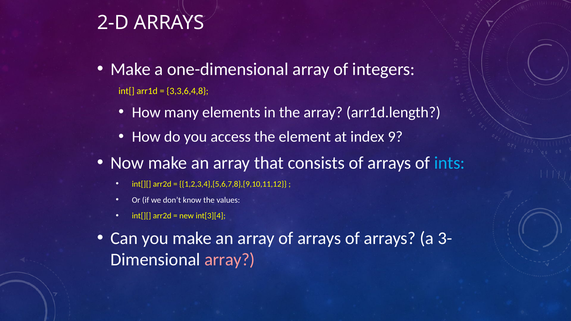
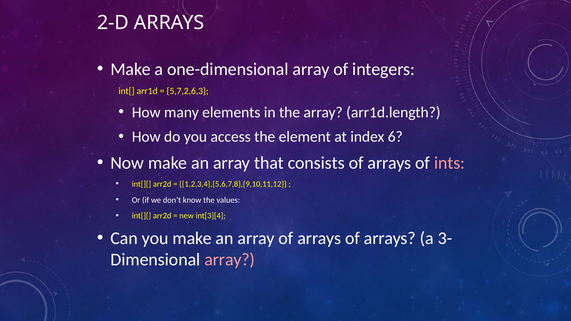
3,3,6,4,8: 3,3,6,4,8 -> 5,7,2,6,3 (188, 91)
9: 9 -> 6 (395, 137)
ints colour: light blue -> pink (450, 163)
